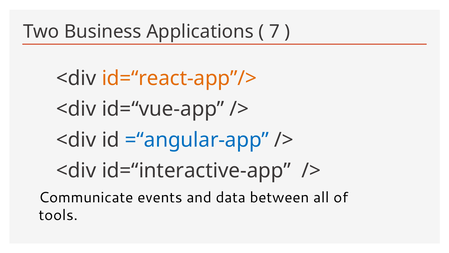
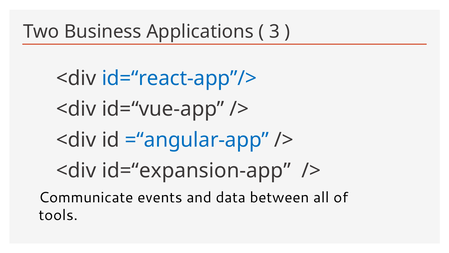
7: 7 -> 3 (274, 32)
id=“react-app”/> colour: orange -> blue (179, 78)
id=“interactive-app: id=“interactive-app -> id=“expansion-app (196, 170)
